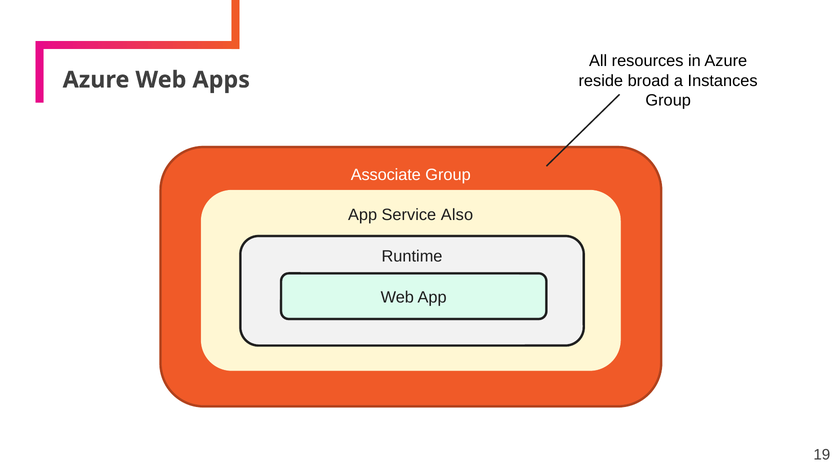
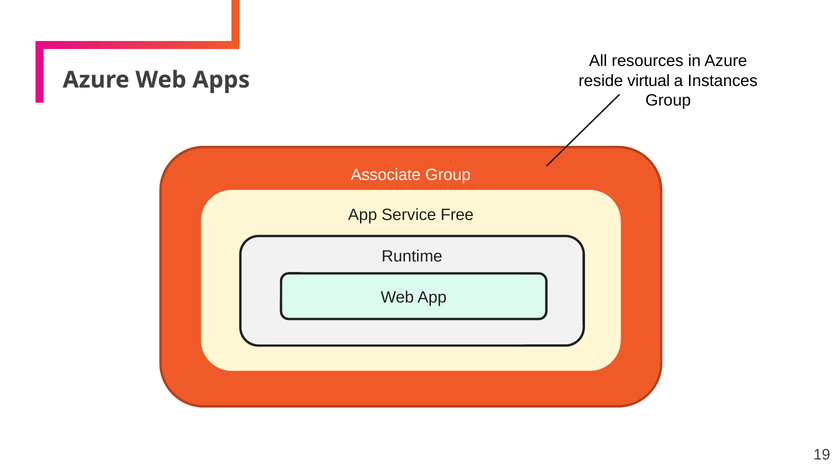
broad: broad -> virtual (649, 81)
Also: Also -> Free (457, 215)
